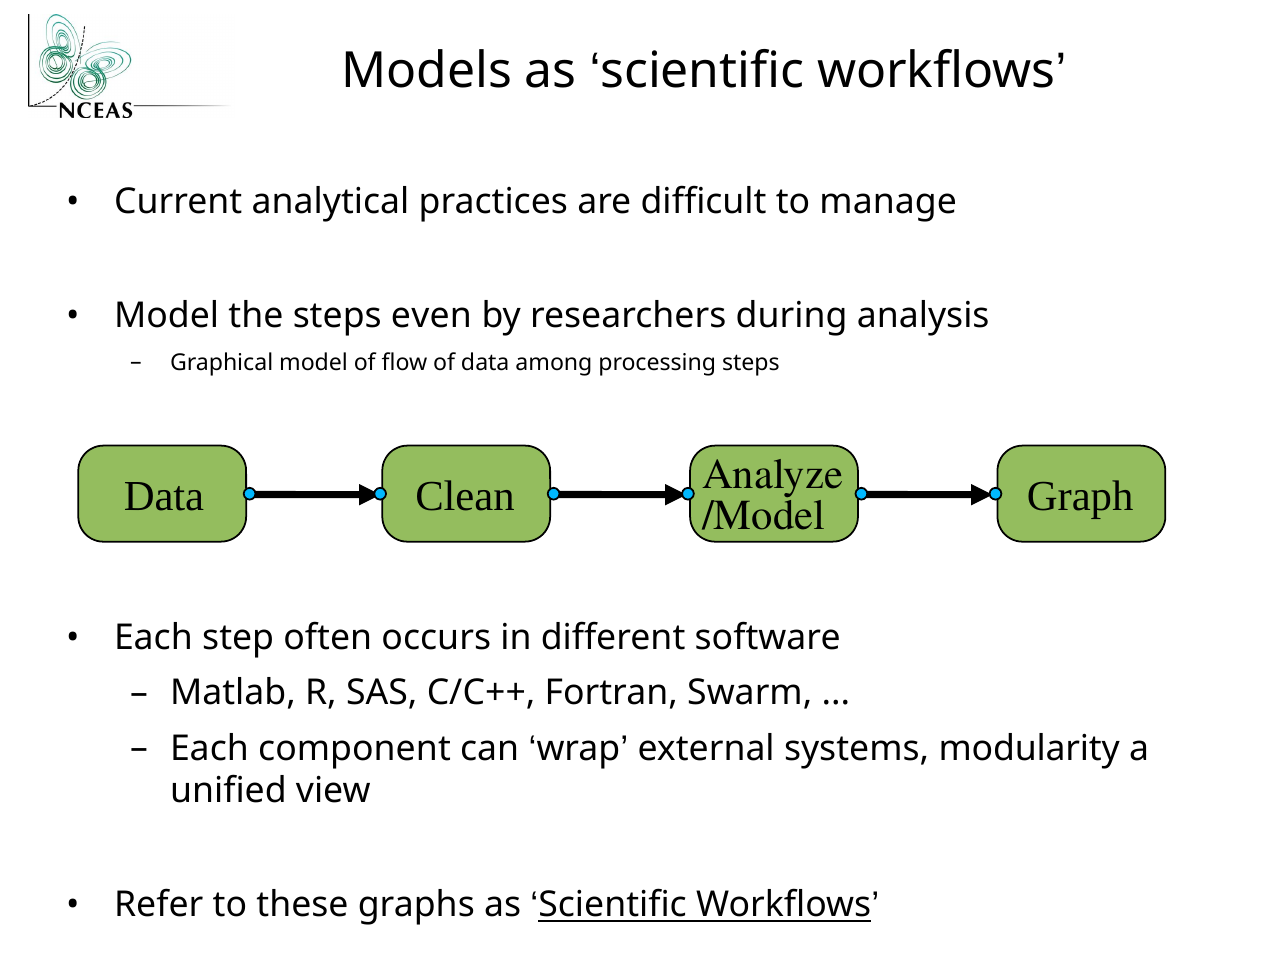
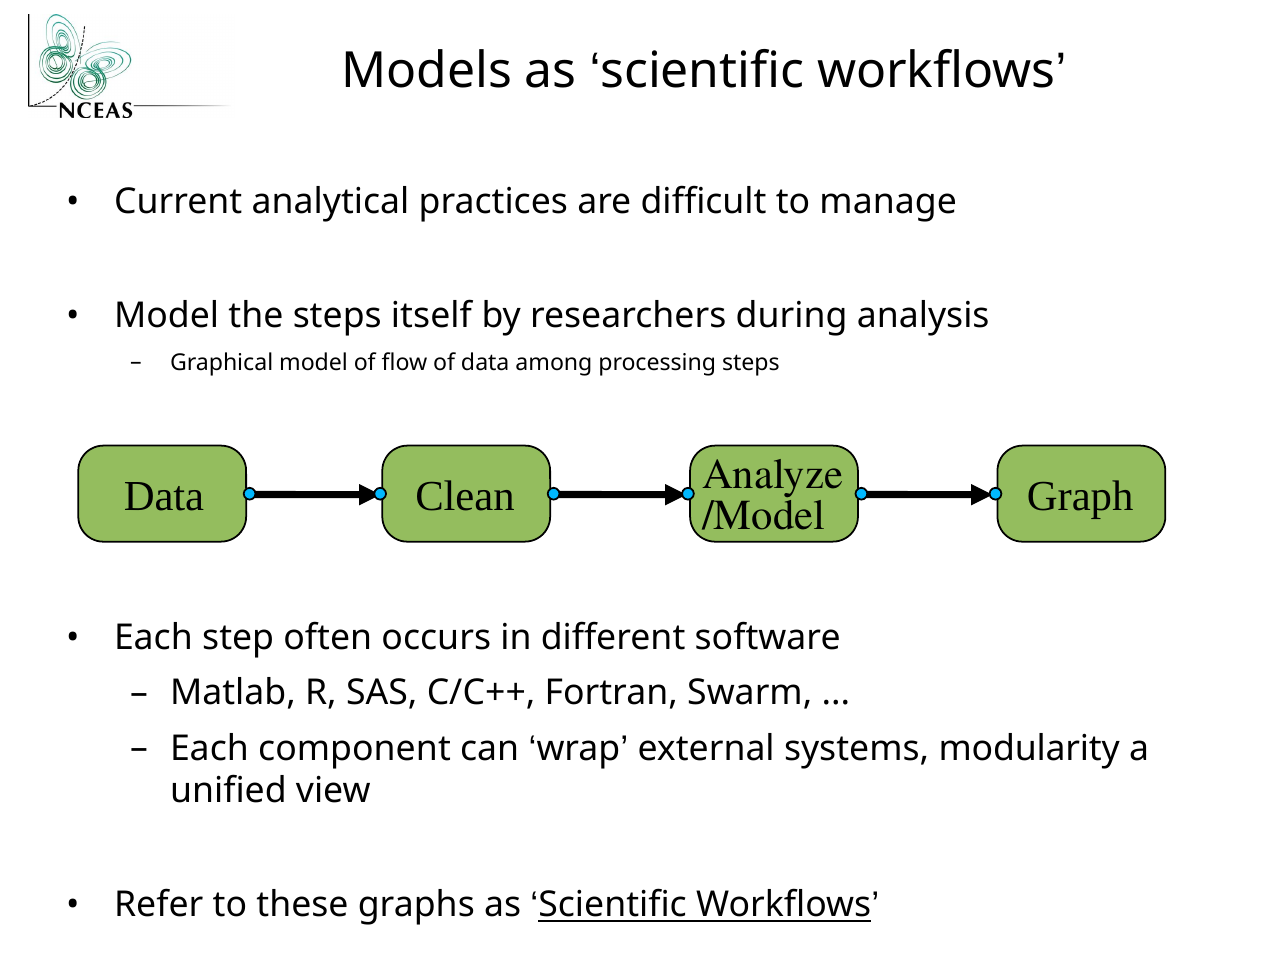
even: even -> itself (431, 316)
